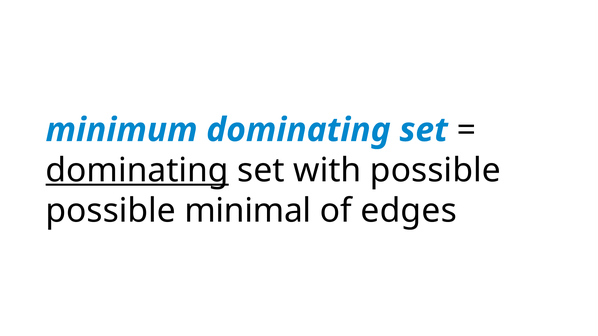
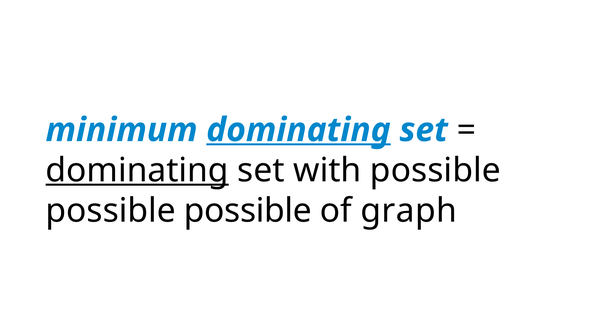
dominating underline: none -> present (299, 130)
minimal: minimal -> possible (248, 211)
edges: edges -> graph (409, 211)
